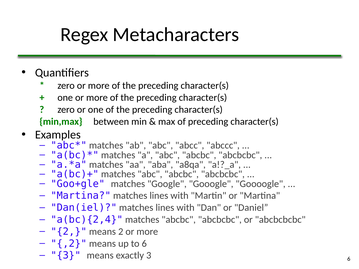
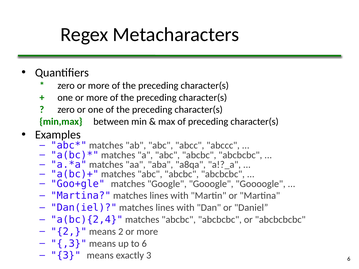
,2: ,2 -> ,3 (69, 244)
